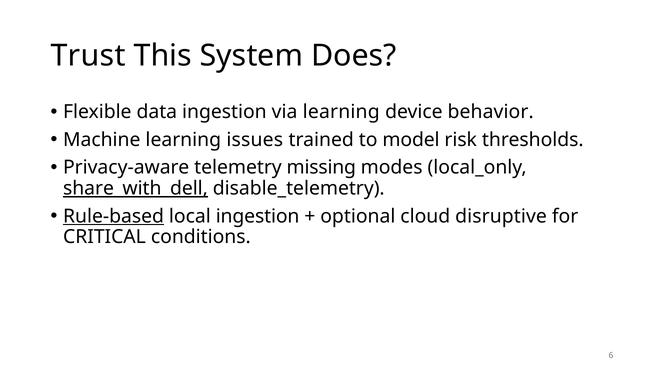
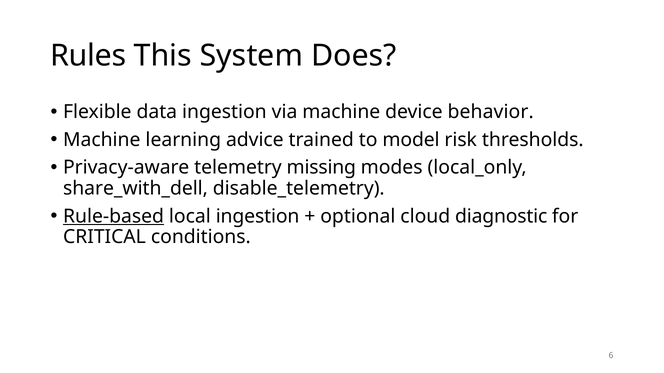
Trust: Trust -> Rules (88, 56)
via learning: learning -> machine (341, 112)
issues: issues -> advice (255, 140)
share_with_dell underline: present -> none (135, 189)
disruptive: disruptive -> diagnostic (501, 217)
